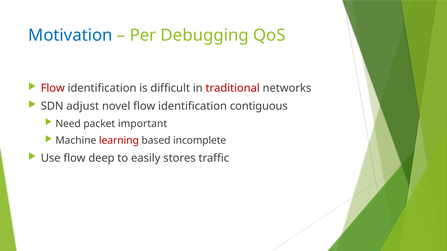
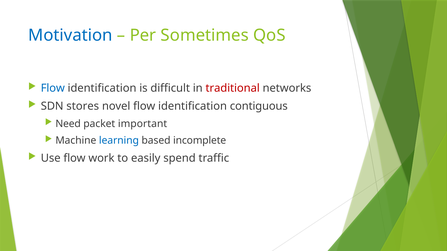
Debugging: Debugging -> Sometimes (205, 35)
Flow colour: red -> blue (53, 88)
adjust: adjust -> stores (83, 106)
learning colour: red -> blue (119, 141)
deep: deep -> work (101, 158)
stores: stores -> spend (179, 158)
